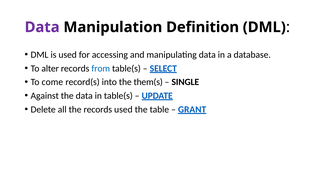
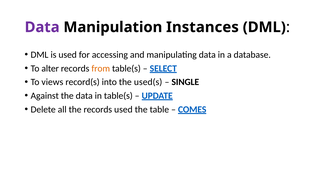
Definition: Definition -> Instances (202, 27)
from colour: blue -> orange (101, 68)
come: come -> views (52, 82)
them(s: them(s -> used(s (148, 82)
GRANT: GRANT -> COMES (192, 109)
